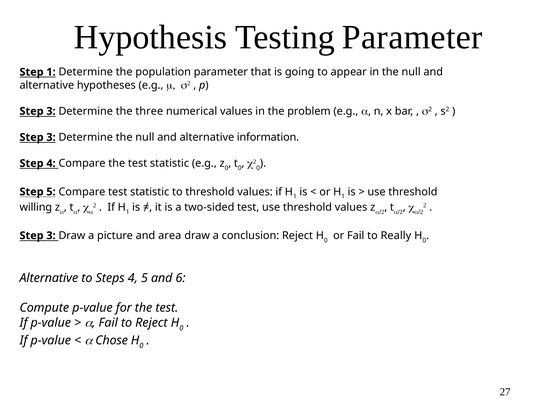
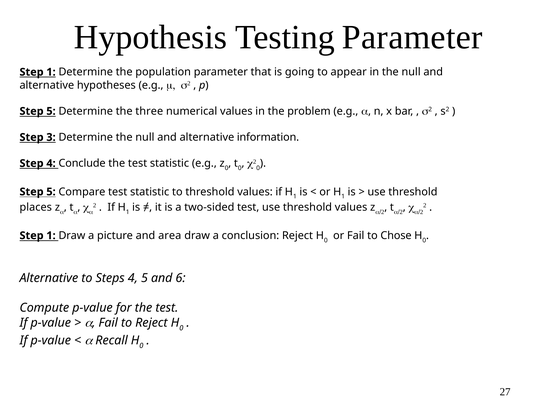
3: 3 -> 5 (51, 111)
4 Compare: Compare -> Conclude (82, 163)
willing: willing -> places (36, 207)
3: 3 -> 1 (51, 235)
Really: Really -> Chose (396, 235)
Chose: Chose -> Recall (112, 340)
